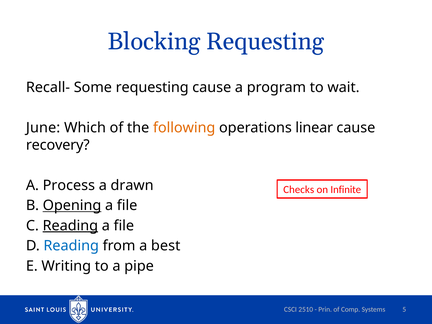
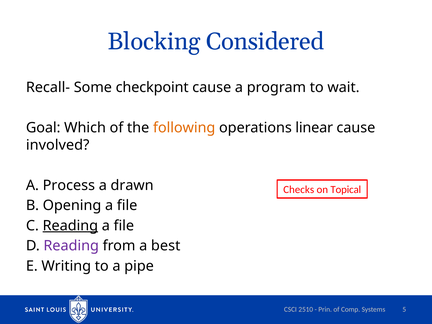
Blocking Requesting: Requesting -> Considered (265, 42)
Some requesting: requesting -> checkpoint (152, 87)
June: June -> Goal (43, 128)
recovery: recovery -> involved (58, 145)
Infinite: Infinite -> Topical (346, 190)
Opening underline: present -> none (72, 205)
Reading colour: blue -> purple (71, 246)
